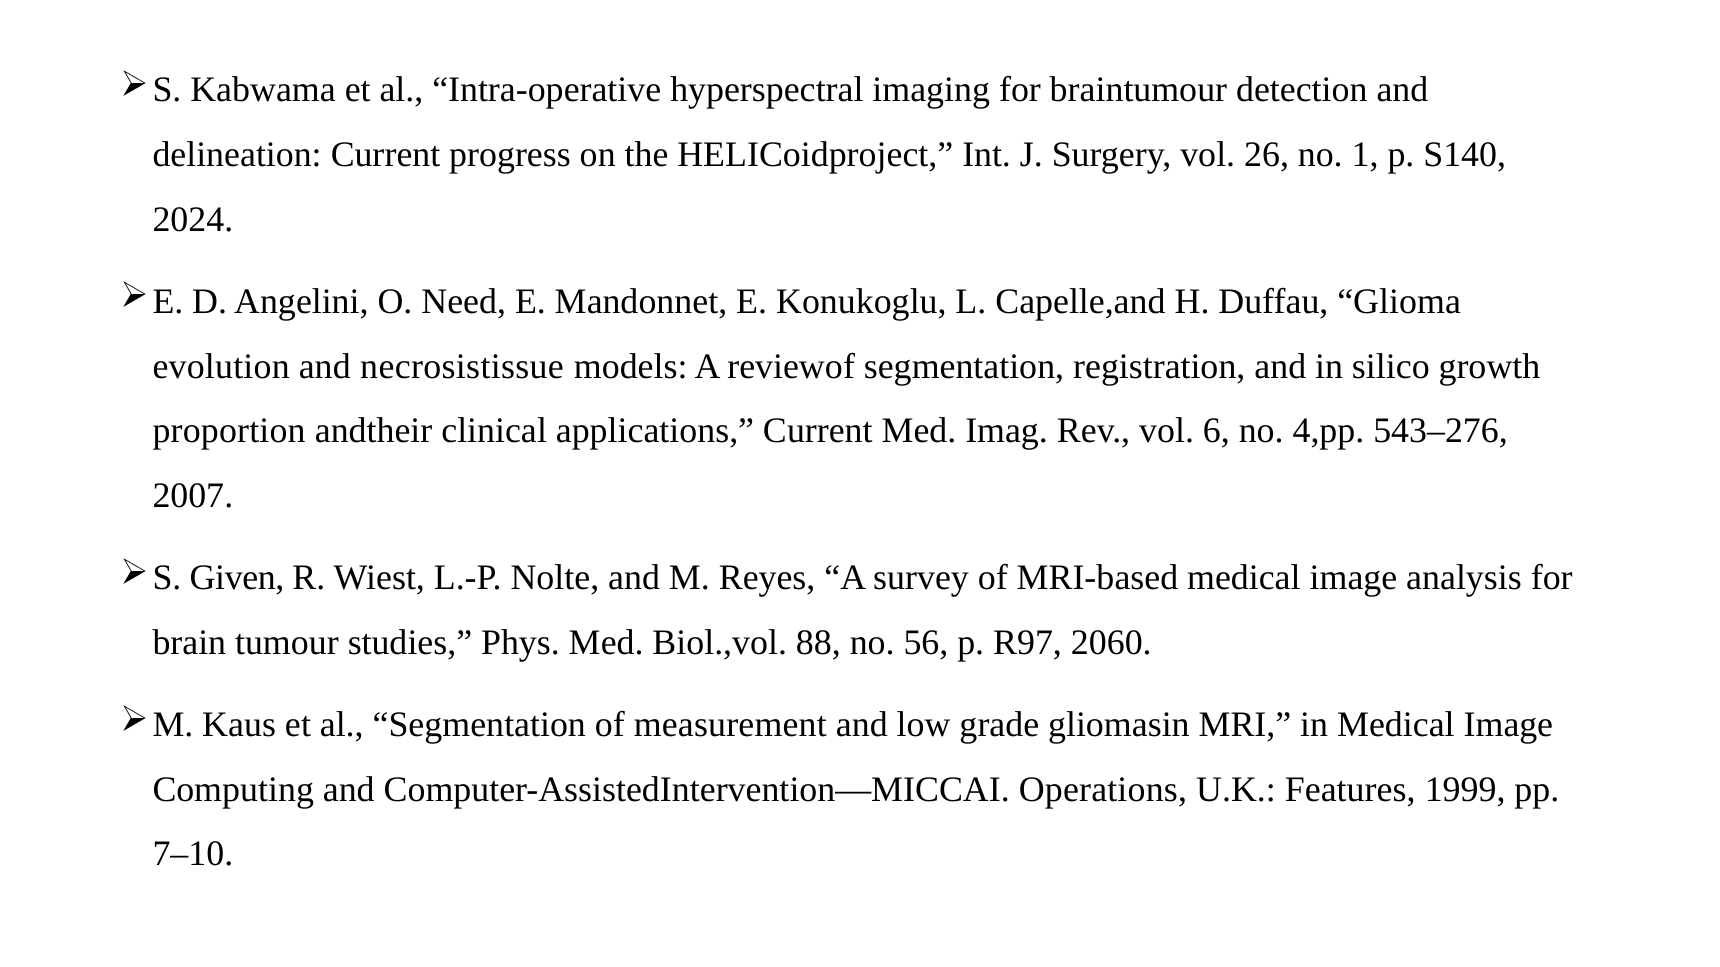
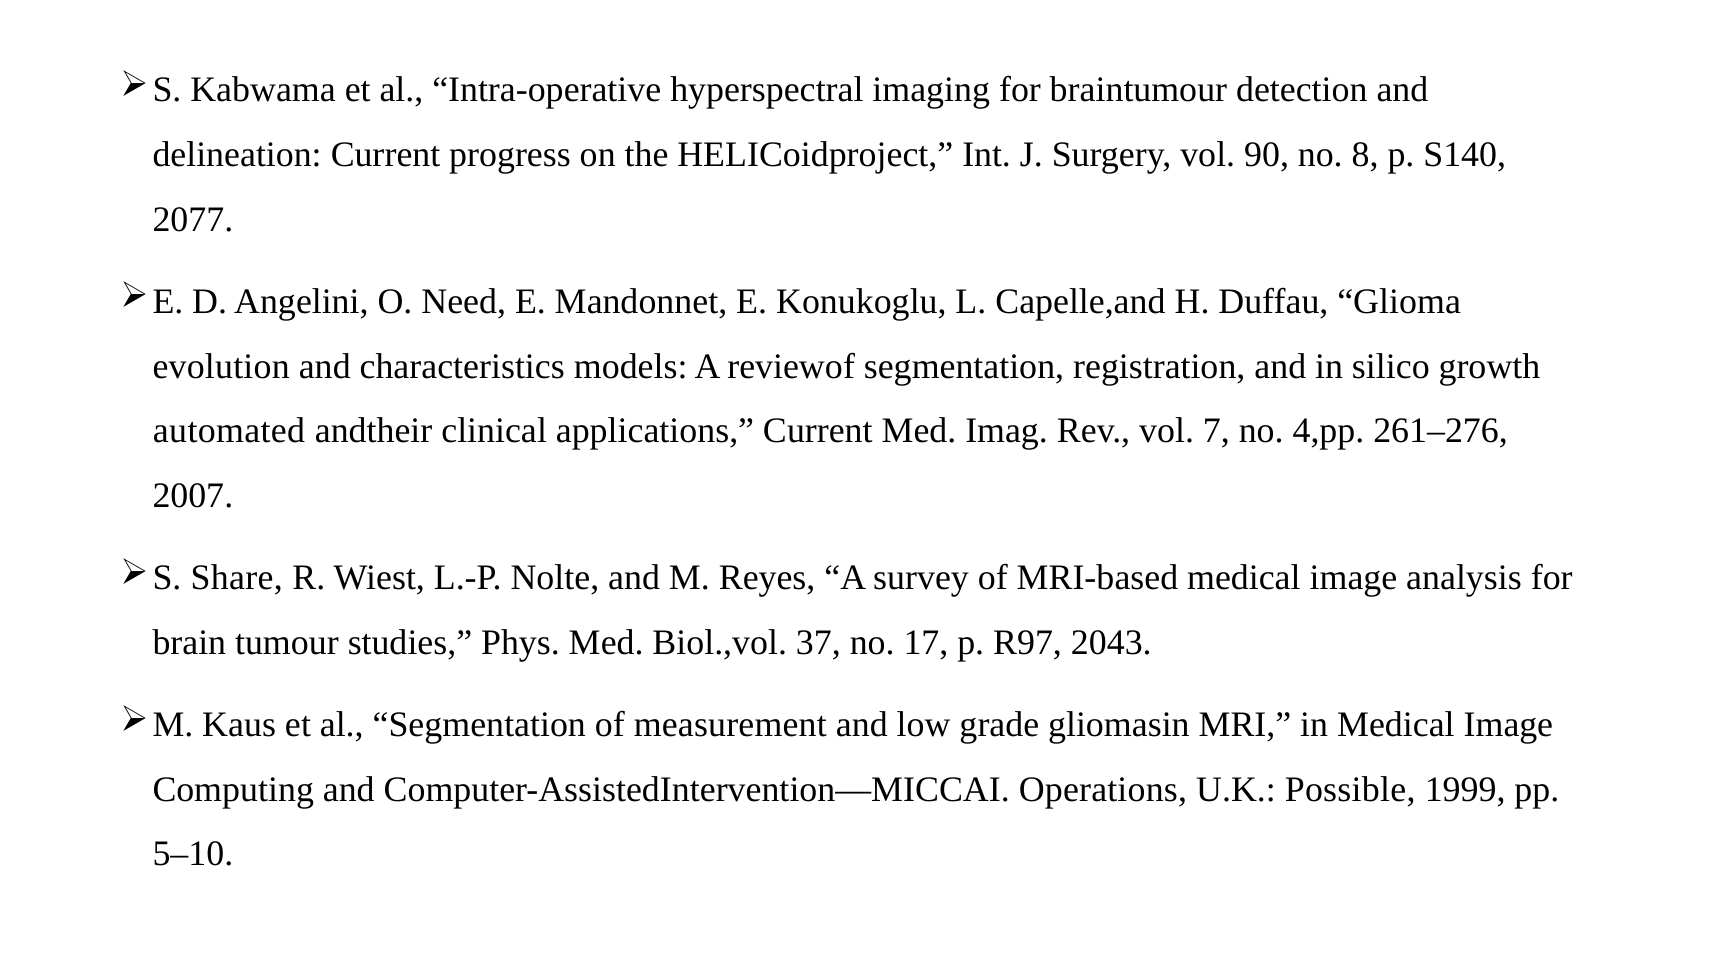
26: 26 -> 90 (1267, 155)
1: 1 -> 8 (1365, 155)
2024: 2024 -> 2077 (193, 219)
necrosistissue: necrosistissue -> characteristics (462, 367)
proportion: proportion -> automated (229, 431)
6: 6 -> 7 (1216, 431)
543–276: 543–276 -> 261–276 (1441, 431)
Given: Given -> Share (237, 578)
88: 88 -> 37 (818, 643)
56: 56 -> 17 (926, 643)
2060: 2060 -> 2043 (1111, 643)
Features: Features -> Possible (1350, 790)
7–10: 7–10 -> 5–10 (193, 855)
